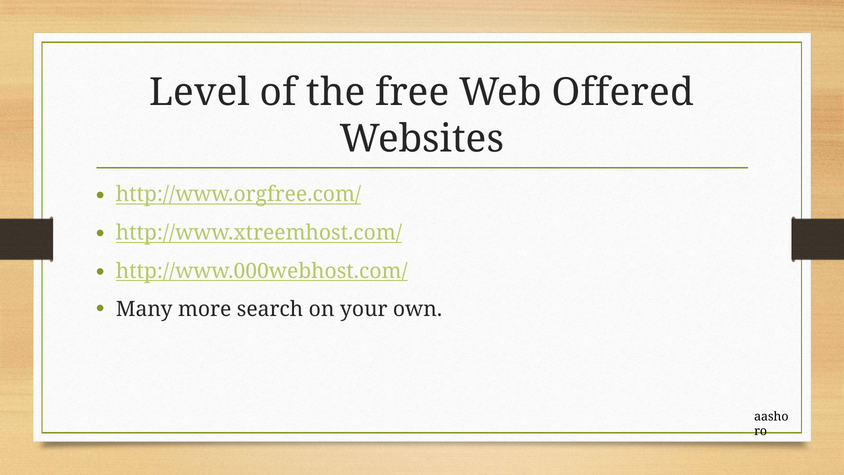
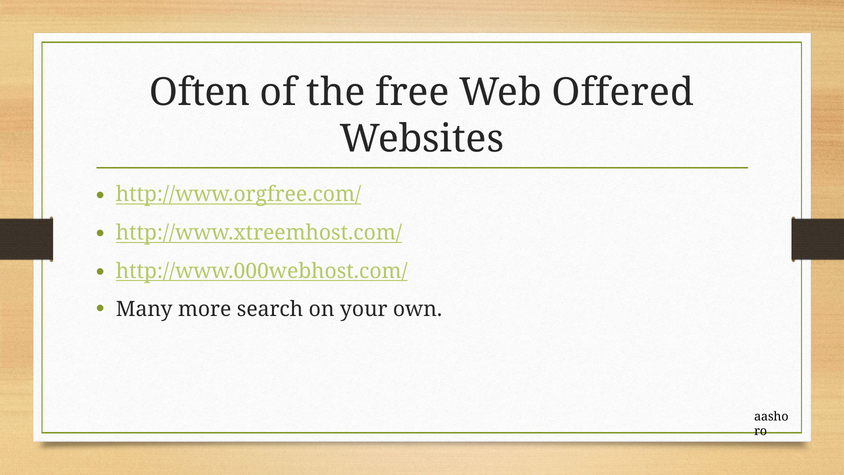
Level: Level -> Often (200, 93)
